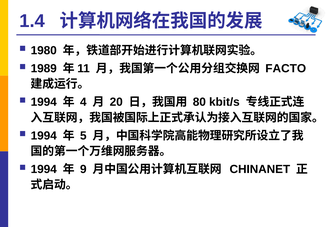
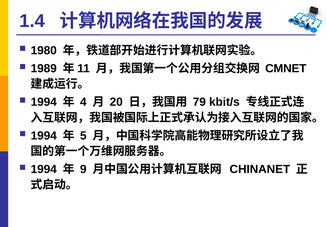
FACTO: FACTO -> CMNET (286, 68)
80: 80 -> 79 (199, 102)
